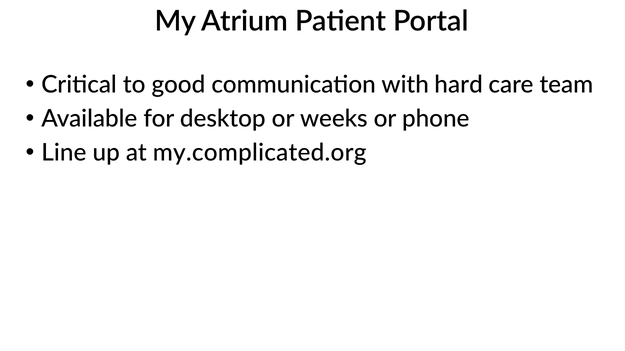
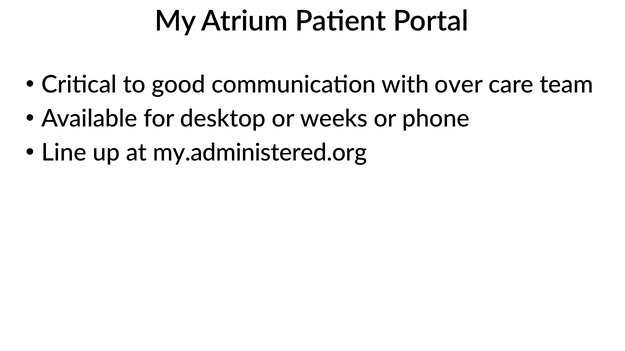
hard: hard -> over (459, 85)
my.complicated.org: my.complicated.org -> my.administered.org (260, 153)
